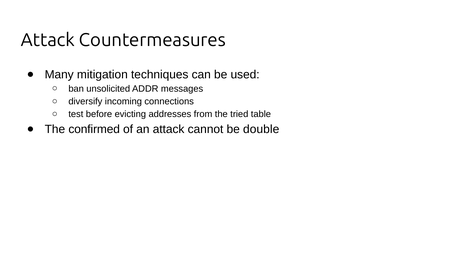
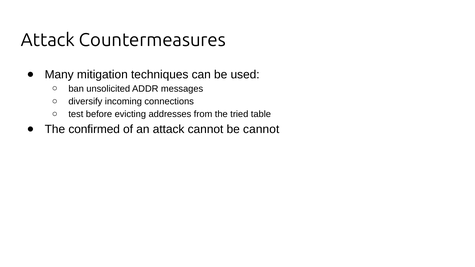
be double: double -> cannot (261, 129)
